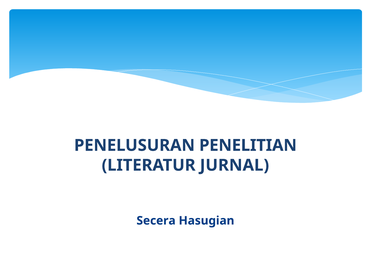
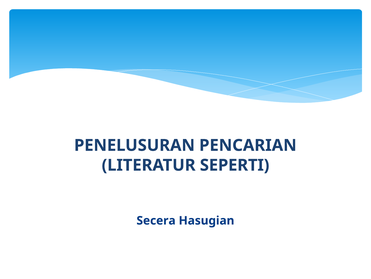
PENELITIAN: PENELITIAN -> PENCARIAN (248, 145)
JURNAL: JURNAL -> SEPERTI (235, 165)
